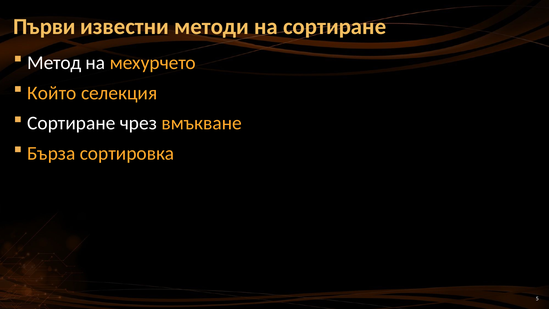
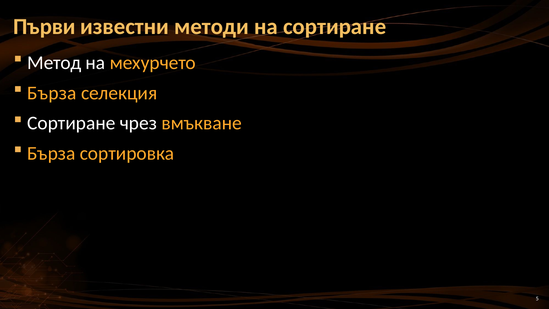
Който: Който -> Бърза (52, 93)
